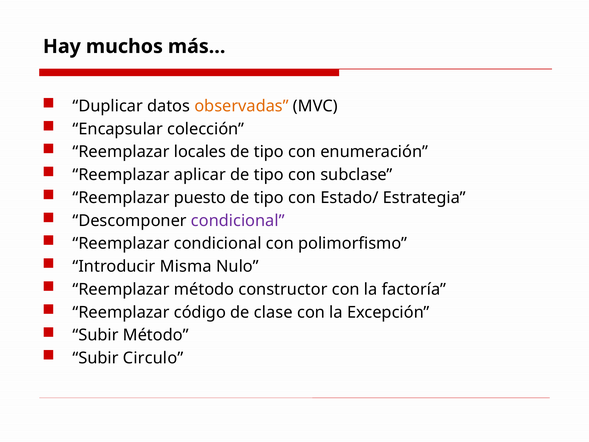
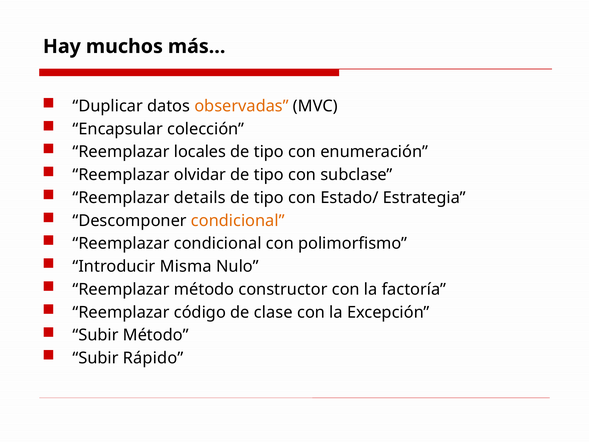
aplicar: aplicar -> olvidar (200, 175)
puesto: puesto -> details (200, 198)
condicional colour: purple -> orange (238, 221)
Circulo: Circulo -> Rápido (153, 358)
